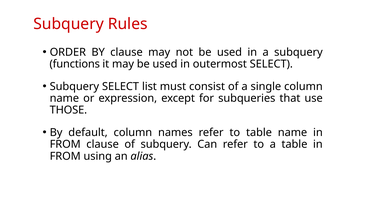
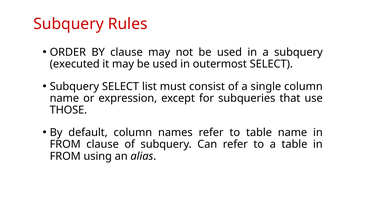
functions: functions -> executed (75, 64)
